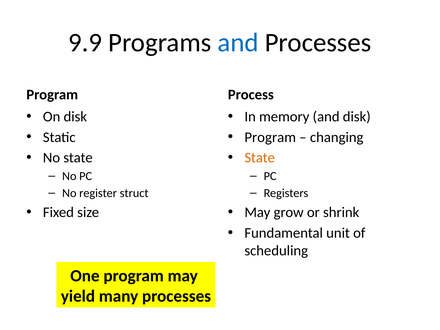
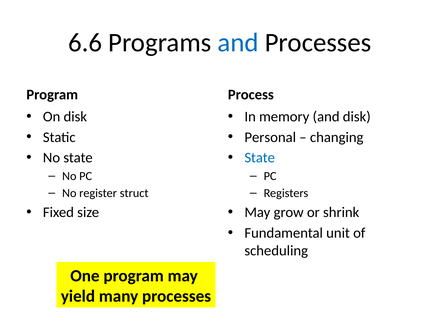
9.9: 9.9 -> 6.6 (85, 43)
Program: Program -> Personal (270, 137)
State colour: orange -> blue (260, 158)
